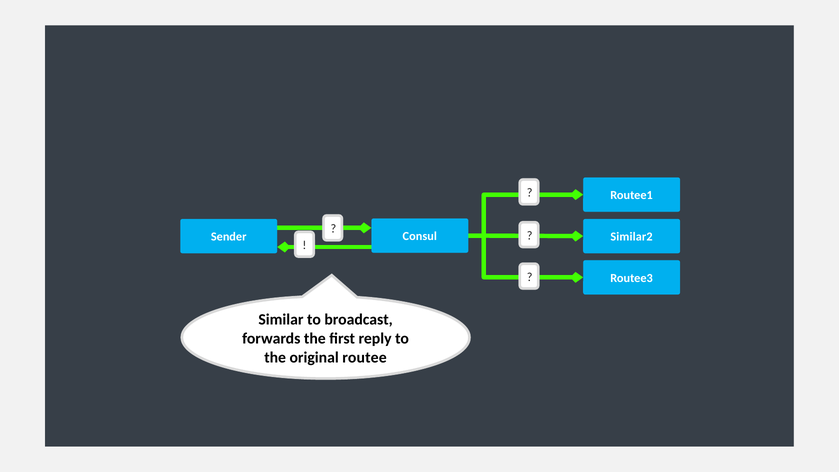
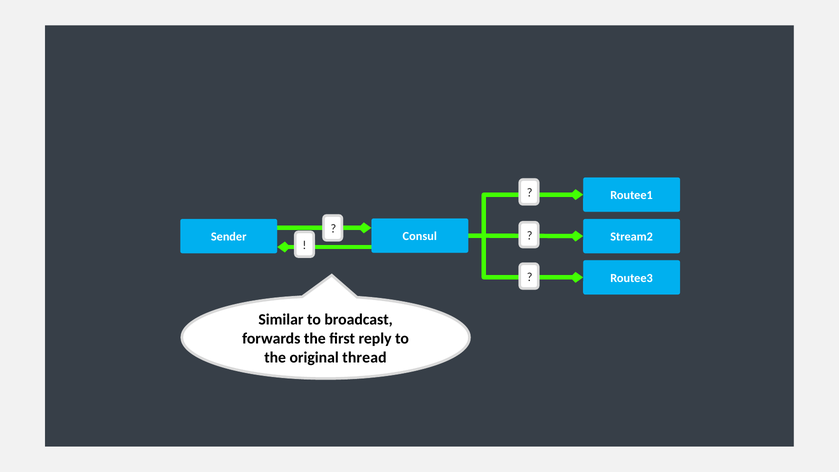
Similar2: Similar2 -> Stream2 (632, 237)
routee: routee -> thread (364, 357)
